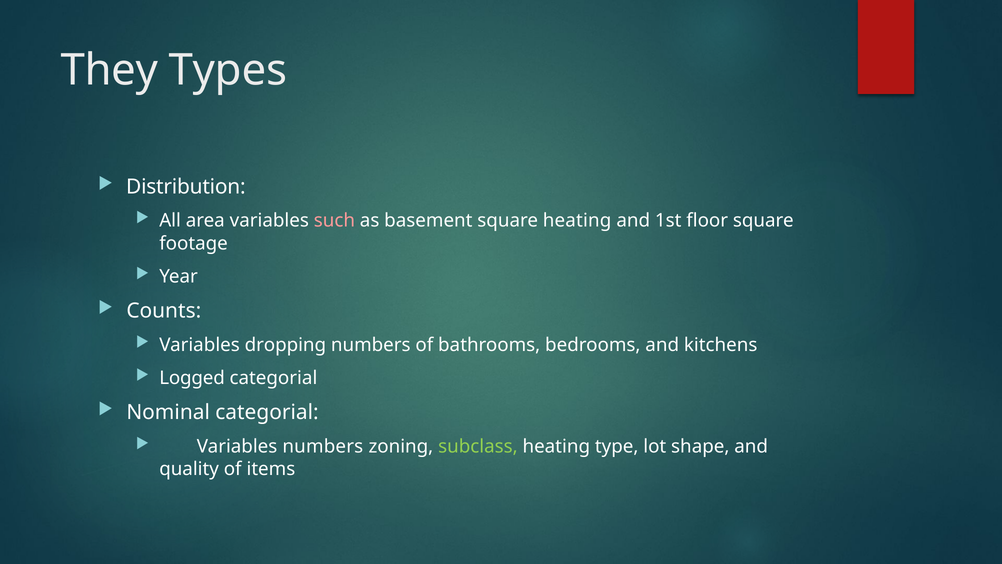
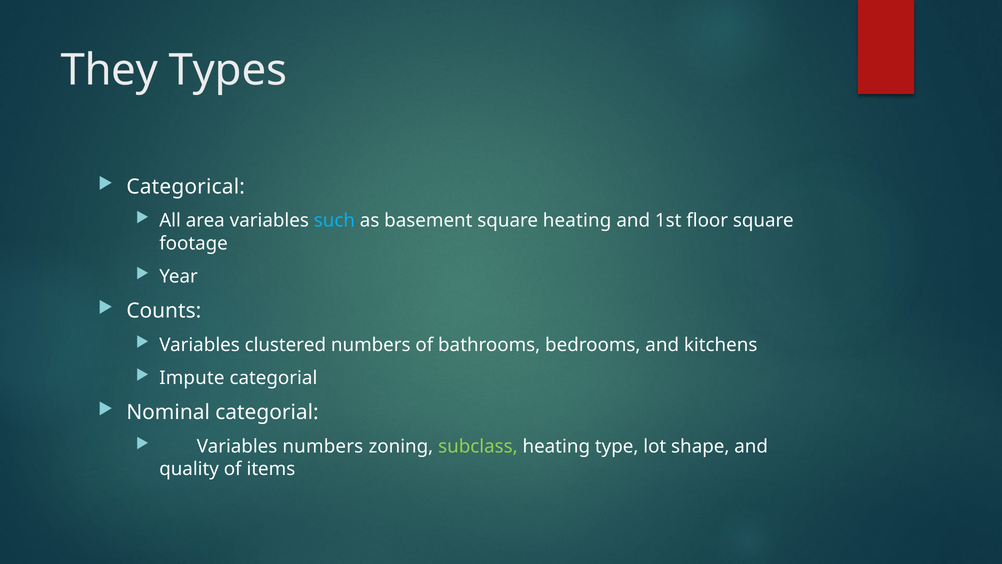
Distribution: Distribution -> Categorical (186, 187)
such colour: pink -> light blue (334, 221)
dropping: dropping -> clustered (285, 345)
Logged: Logged -> Impute (192, 378)
